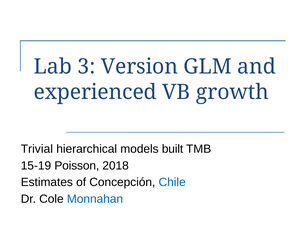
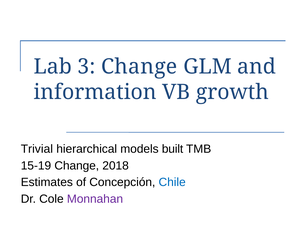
3 Version: Version -> Change (139, 67)
experienced: experienced -> information (95, 92)
15-19 Poisson: Poisson -> Change (77, 166)
Monnahan colour: blue -> purple (95, 199)
